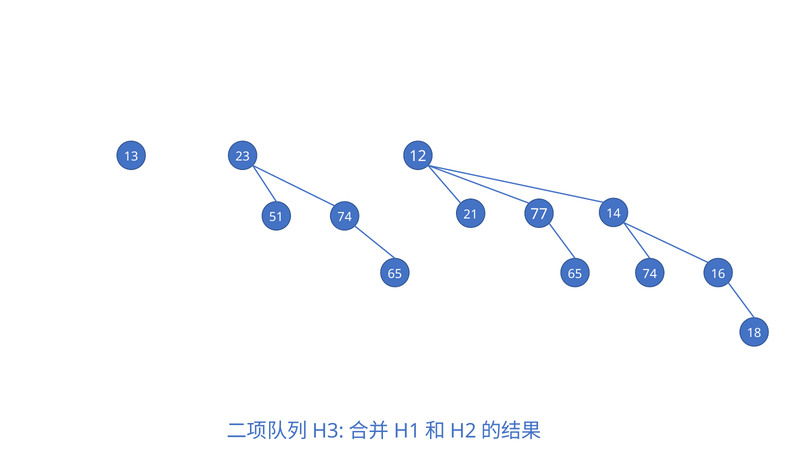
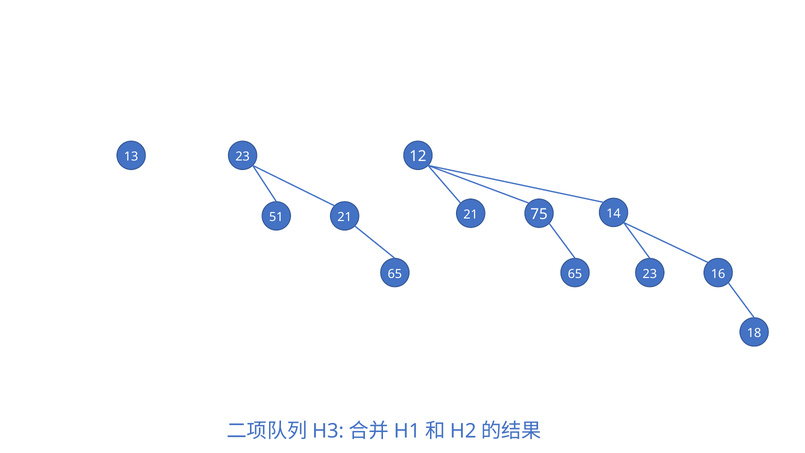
77: 77 -> 75 (539, 214)
51 74: 74 -> 21 (345, 217)
74: 74 -> 23 (650, 274)
